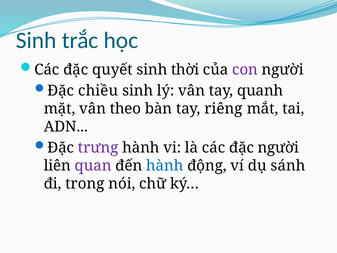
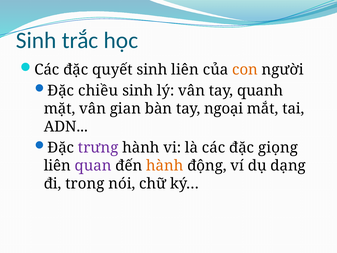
sinh thời: thời -> liên (185, 70)
con colour: purple -> orange (245, 70)
theo: theo -> gian (125, 109)
riêng: riêng -> ngoại (224, 109)
đặc người: người -> giọng (278, 148)
hành colour: blue -> orange (165, 166)
sánh: sánh -> dạng (288, 166)
